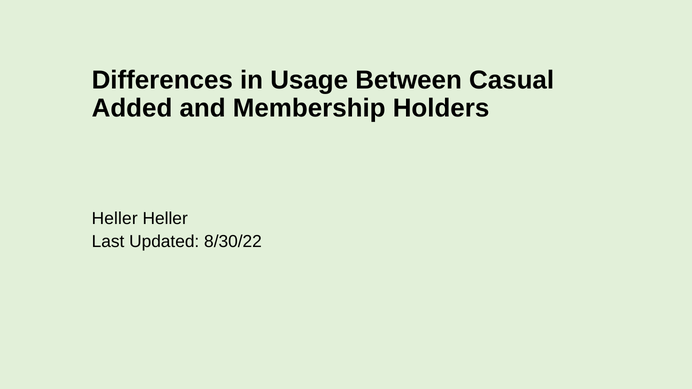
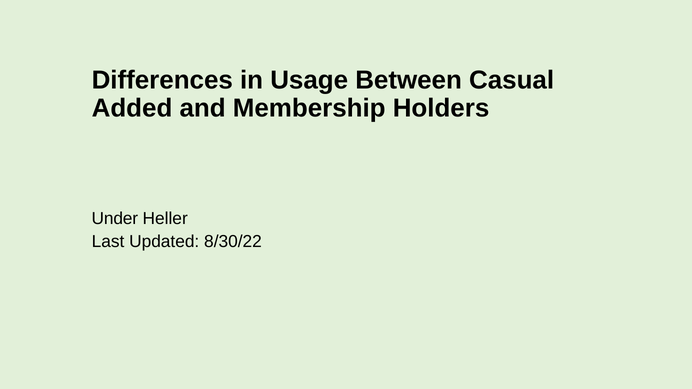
Heller: Heller -> Under (115, 219)
